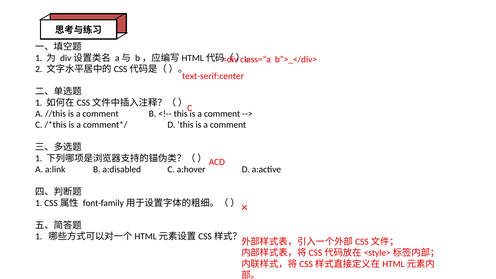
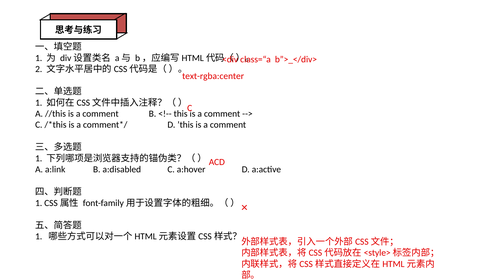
text-serif:center: text-serif:center -> text-rgba:center (213, 76)
